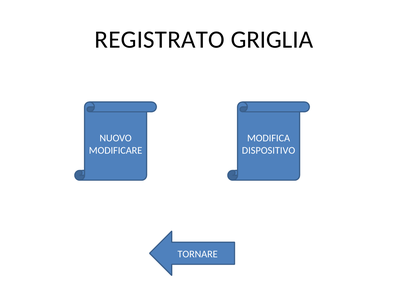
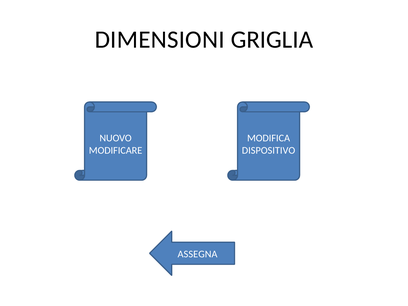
REGISTRATO: REGISTRATO -> DIMENSIONI (160, 39)
TORNARE: TORNARE -> ASSEGNA (198, 254)
